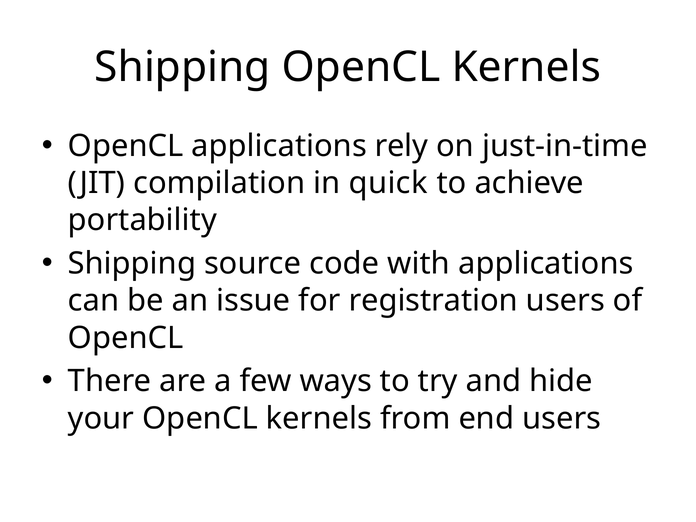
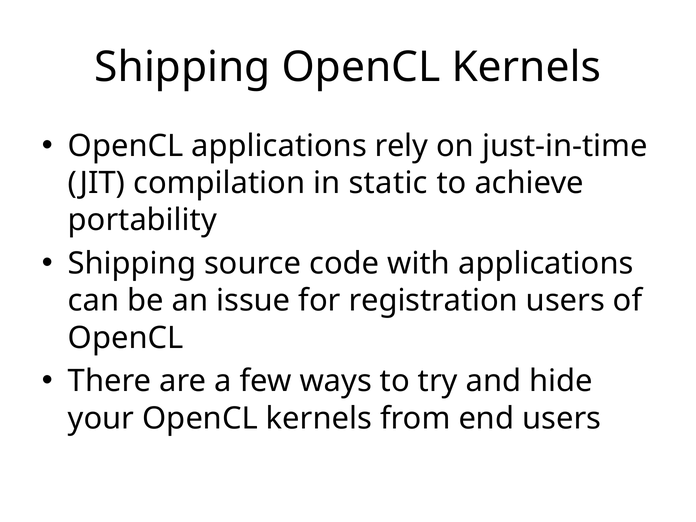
quick: quick -> static (388, 183)
